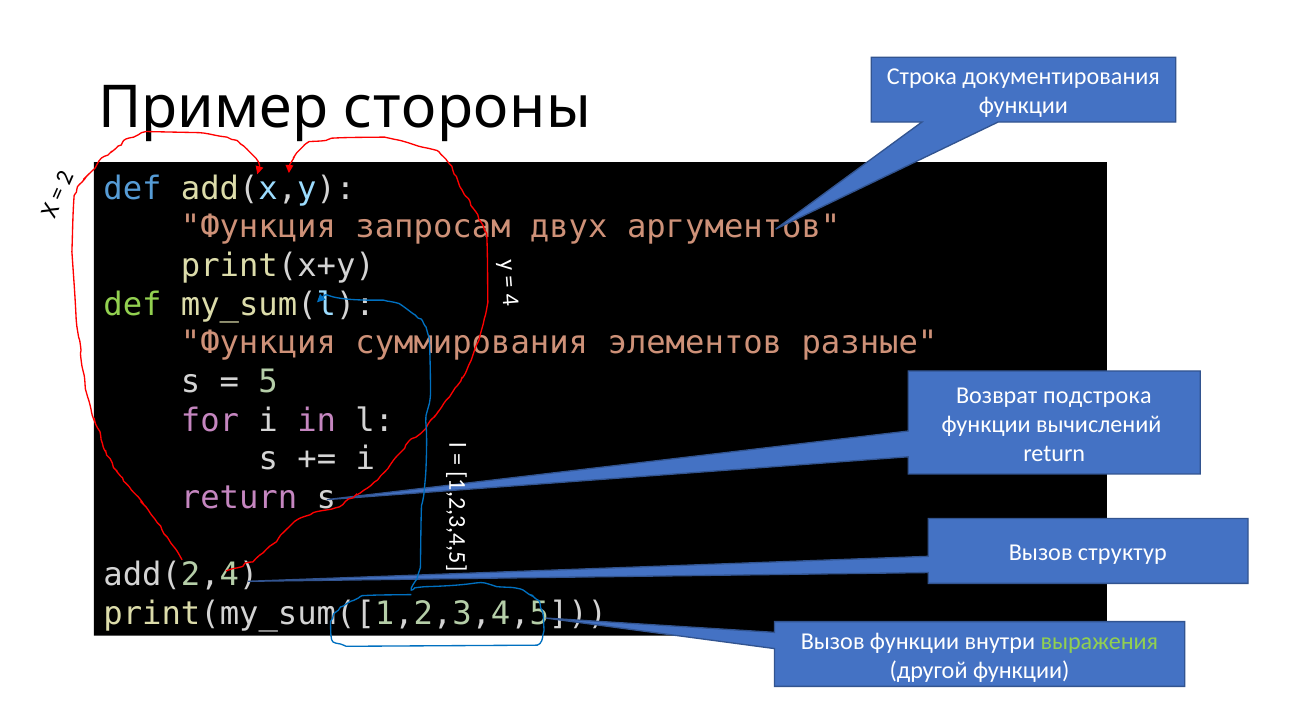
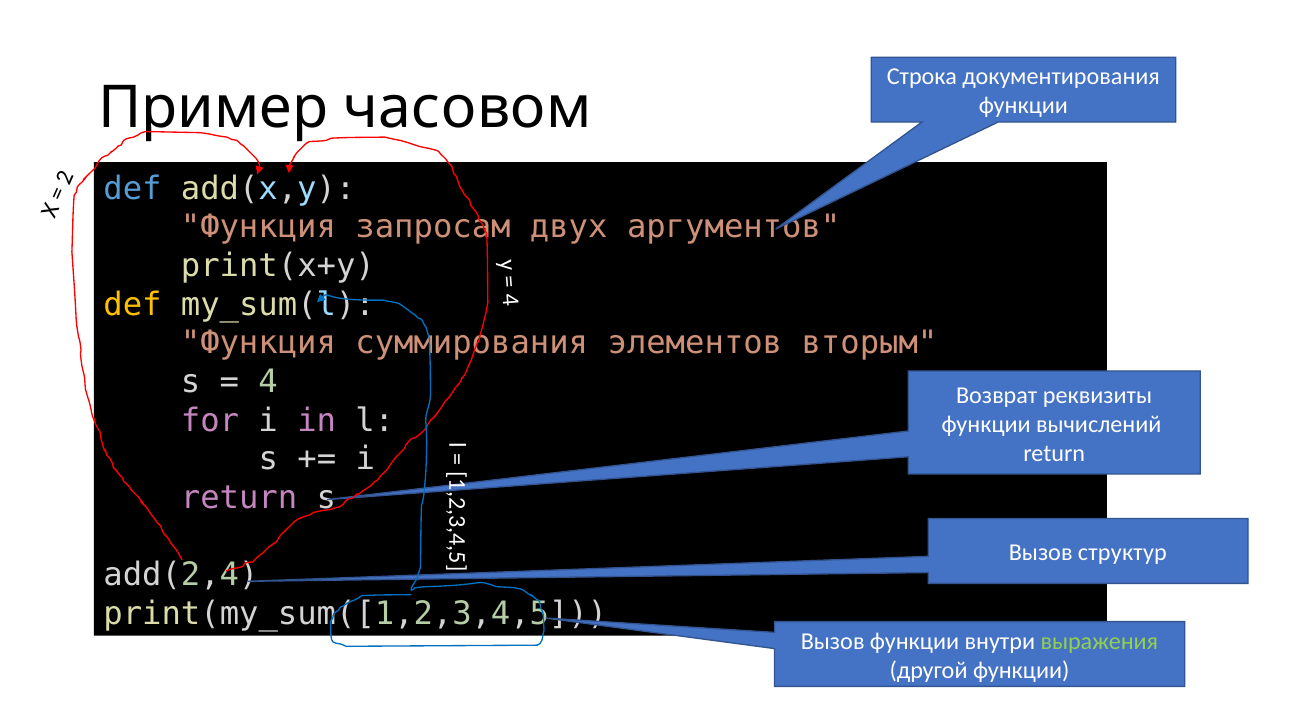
стороны: стороны -> часовом (468, 108)
def colour: light green -> yellow (133, 304)
разные: разные -> вторым (869, 343)
5: 5 -> 4 (268, 382)
подстрока: подстрока -> реквизиты (1098, 395)
